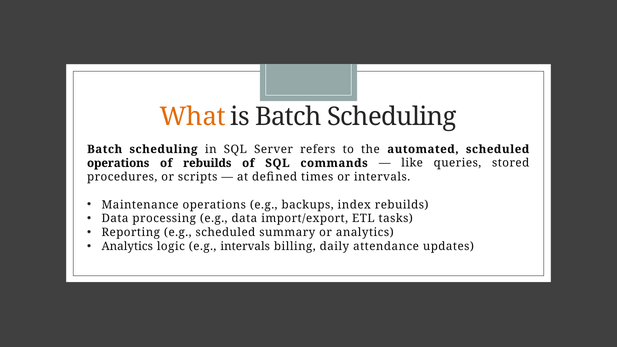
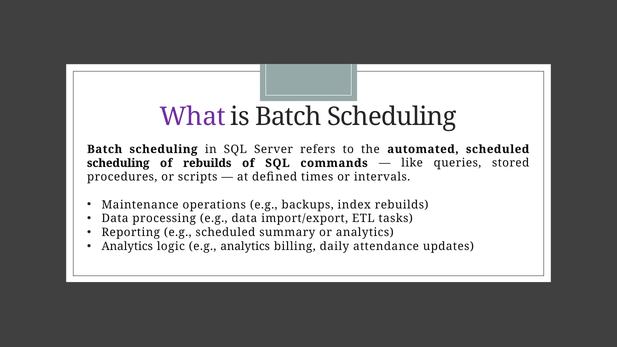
What colour: orange -> purple (193, 117)
operations: operations -> scheduling (118, 163)
e.g intervals: intervals -> analytics (245, 246)
